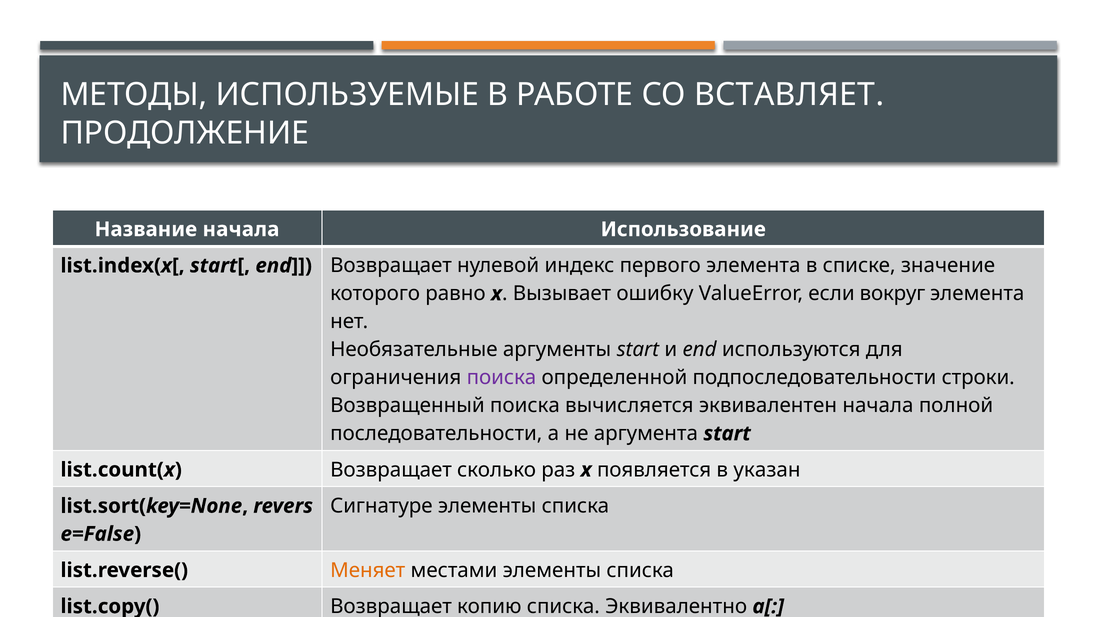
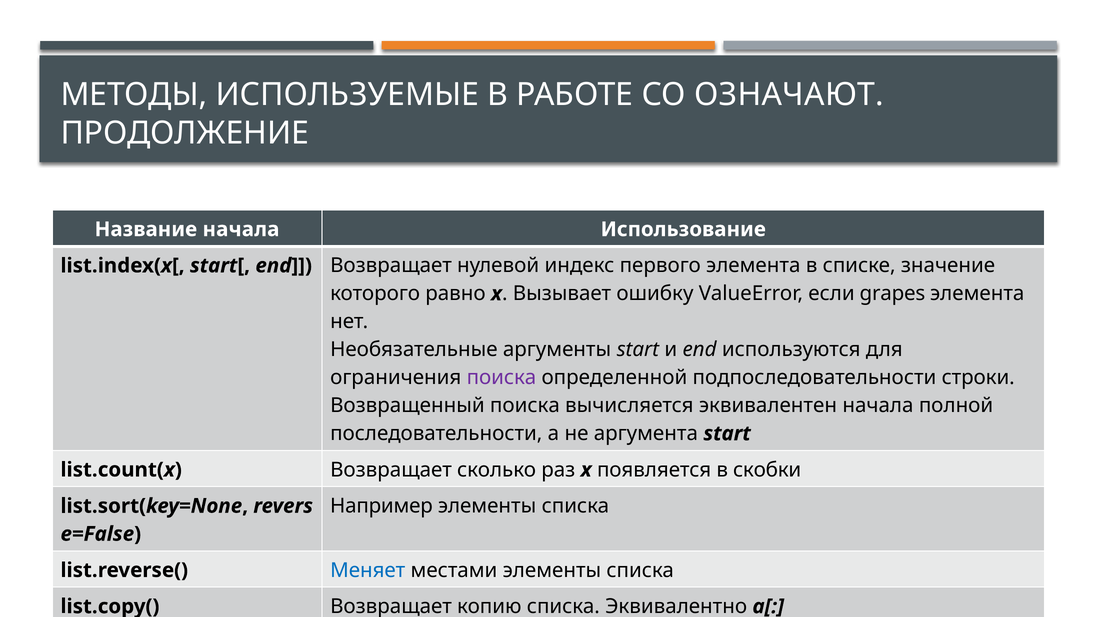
ВСТАВЛЯЕТ: ВСТАВЛЯЕТ -> ОЗНАЧАЮТ (789, 95)
вокруг: вокруг -> grapes (892, 294)
указан: указан -> скобки (767, 470)
Сигнатуре: Сигнатуре -> Например (381, 506)
Меняет colour: orange -> blue (368, 570)
